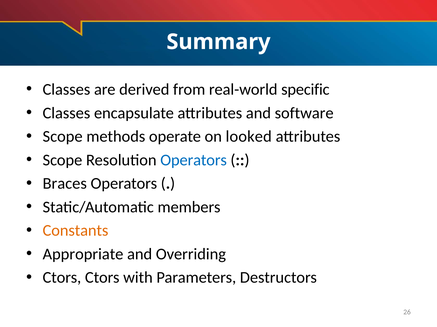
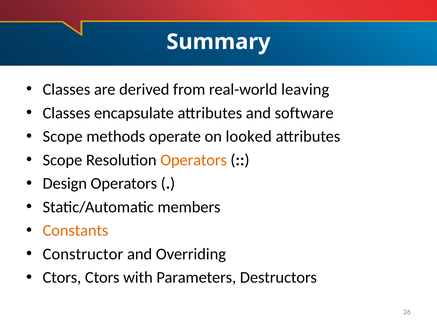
specific: specific -> leaving (305, 90)
Operators colour: blue -> orange (194, 160)
Braces: Braces -> Design (65, 184)
Appropriate: Appropriate -> Constructor (83, 255)
